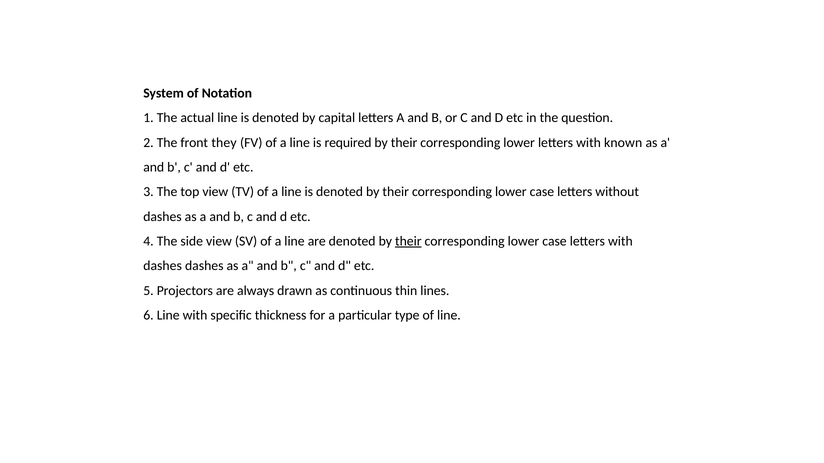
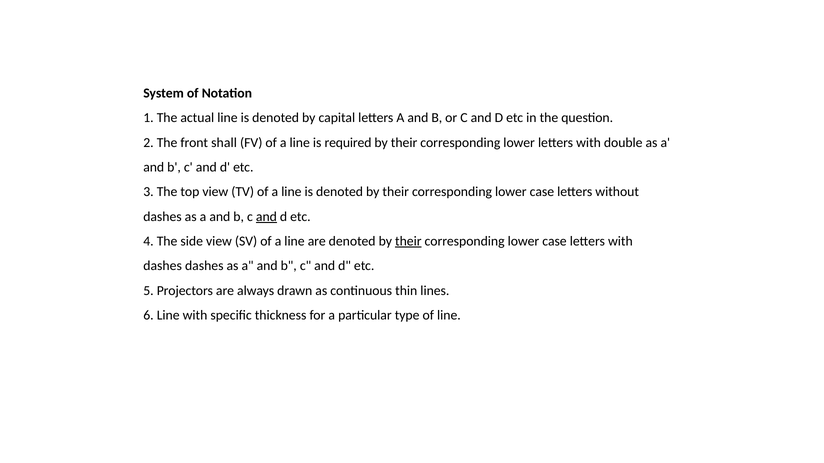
they: they -> shall (224, 143)
known: known -> double (623, 143)
and underline: none -> present (266, 217)
